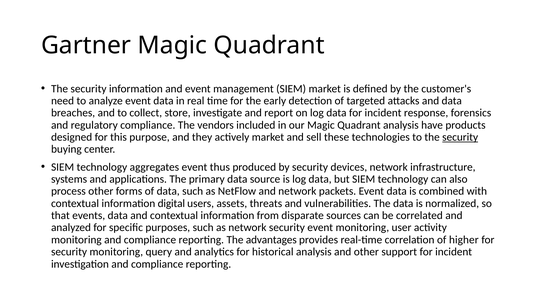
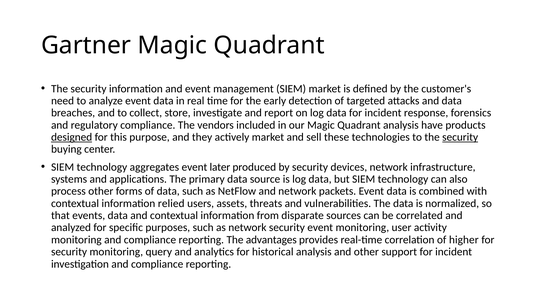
designed underline: none -> present (72, 137)
thus: thus -> later (220, 167)
digital: digital -> relied (171, 203)
